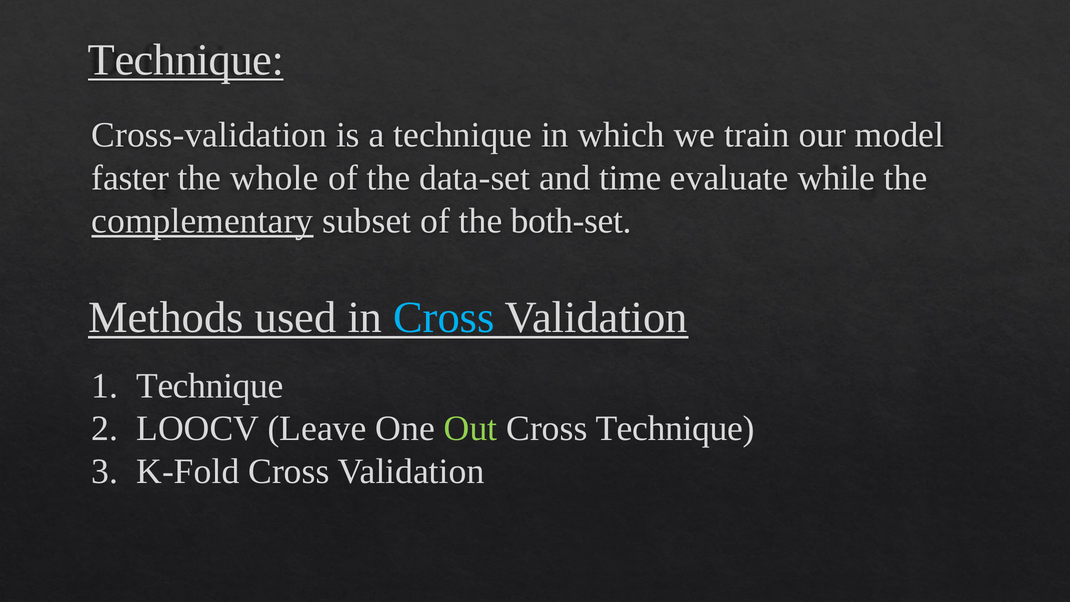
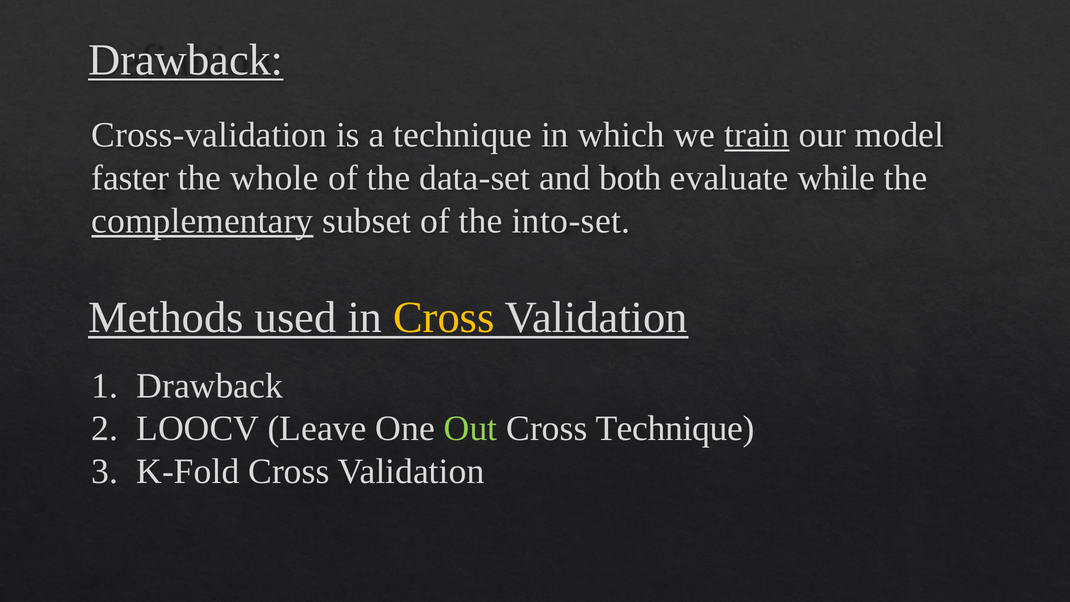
Technique: Technique -> Drawback (186, 60)
train underline: none -> present (757, 135)
time: time -> both (630, 178)
both-set: both-set -> into-set (571, 221)
Cross colour: light blue -> yellow (444, 318)
Technique: Technique -> Drawback (210, 386)
